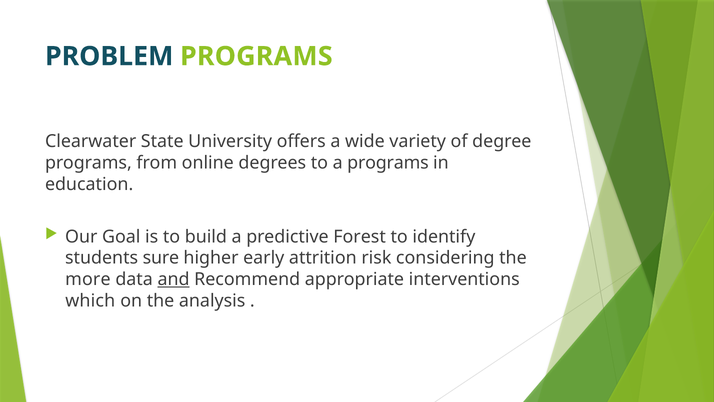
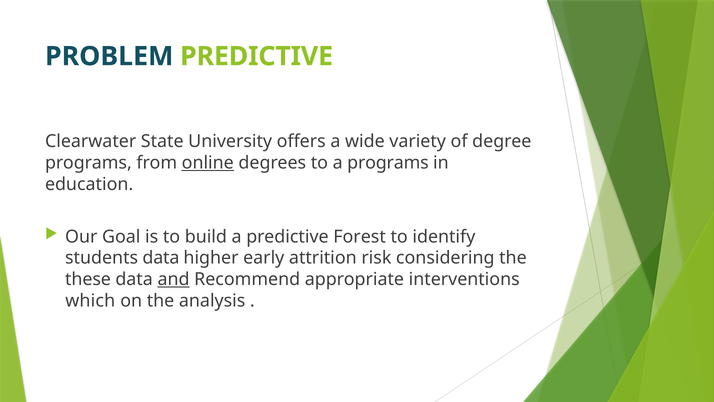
PROBLEM PROGRAMS: PROGRAMS -> PREDICTIVE (257, 56)
online underline: none -> present (208, 163)
students sure: sure -> data (161, 258)
more: more -> these (88, 279)
